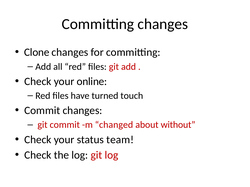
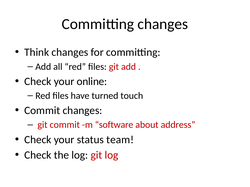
Clone: Clone -> Think (37, 52)
changed: changed -> software (114, 125)
without: without -> address (178, 125)
